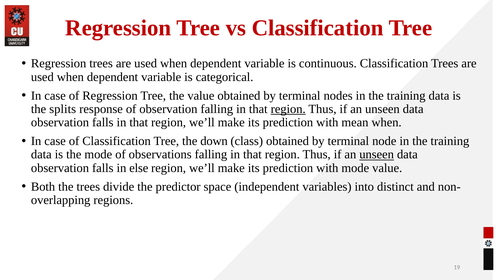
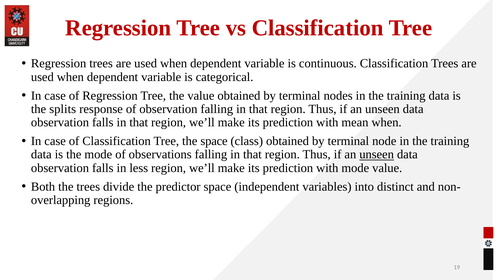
region underline: present -> none (288, 109)
the down: down -> space (214, 141)
else: else -> less (139, 168)
